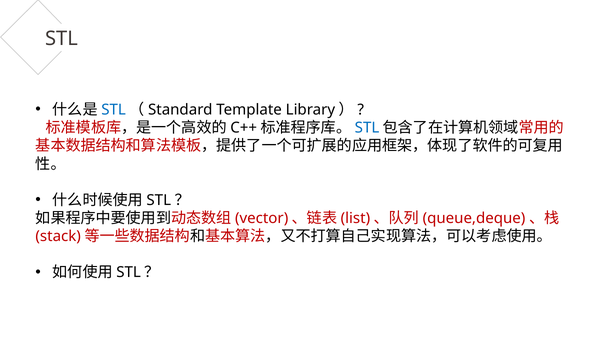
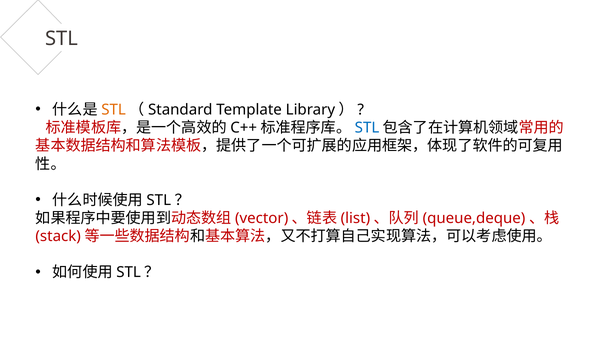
STL colour: blue -> orange (114, 110)
